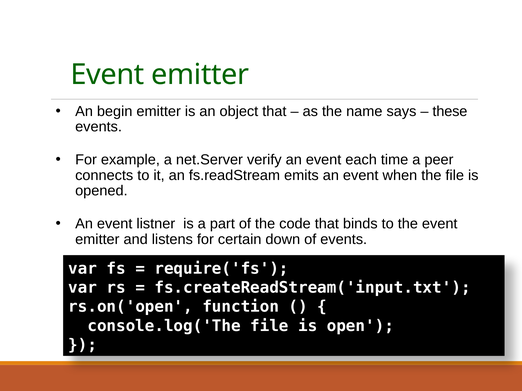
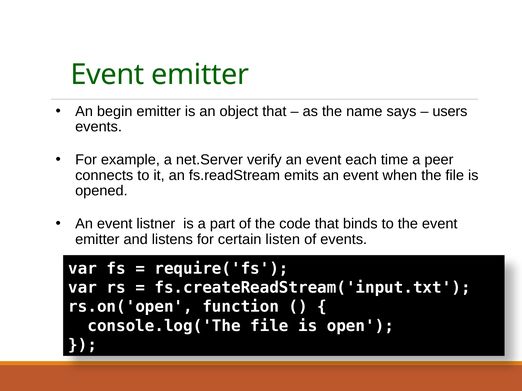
these: these -> users (450, 111)
down: down -> listen (283, 240)
